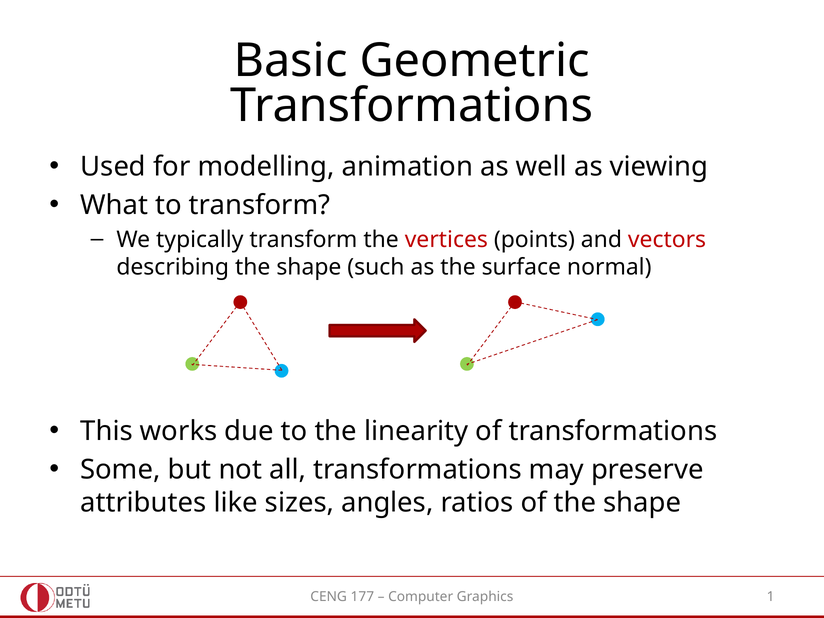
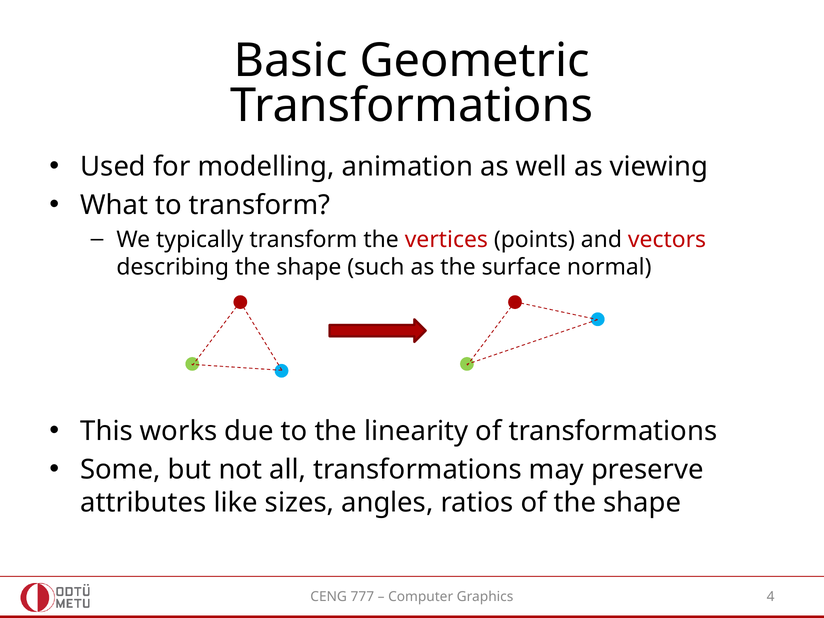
177: 177 -> 777 (362, 597)
1: 1 -> 4 (771, 597)
